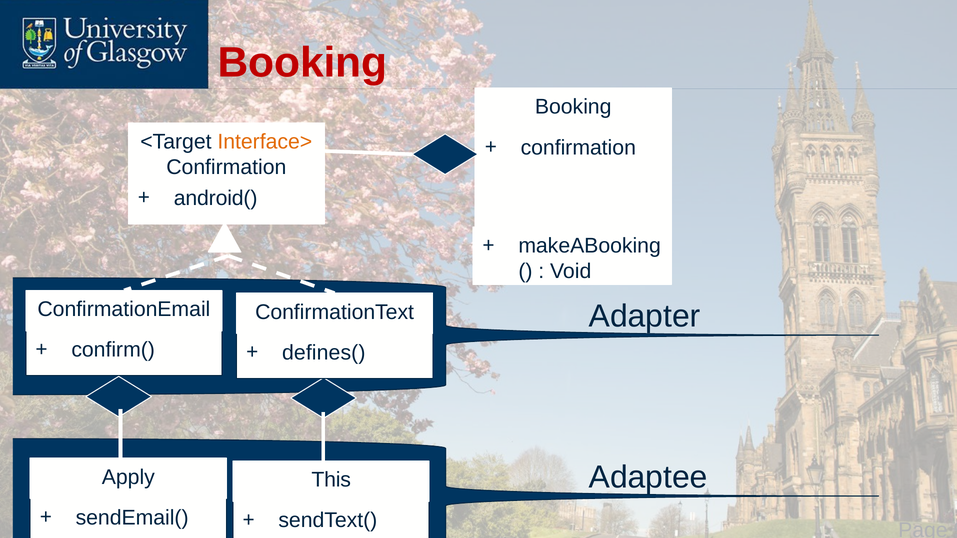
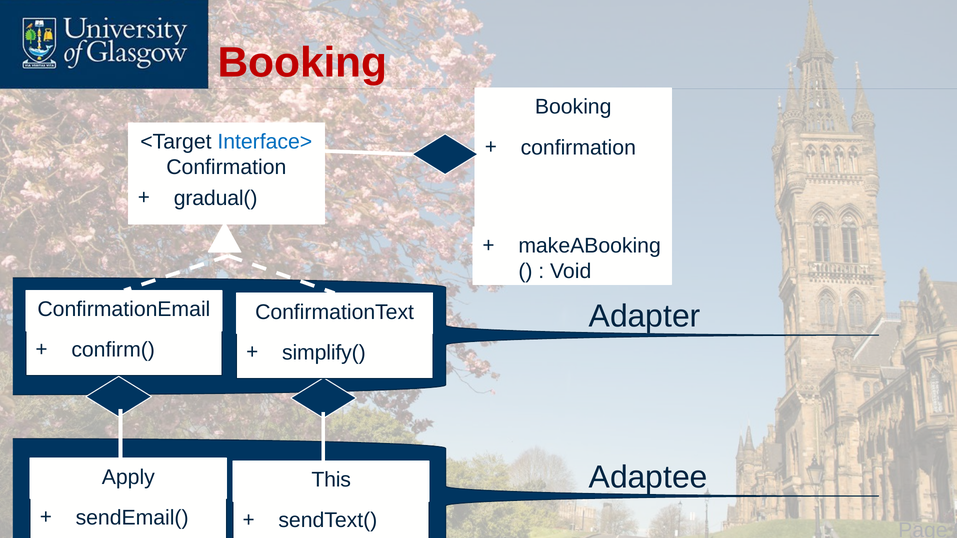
Interface> colour: orange -> blue (265, 142)
android(: android( -> gradual( (216, 198)
defines(: defines( -> simplify( (324, 353)
